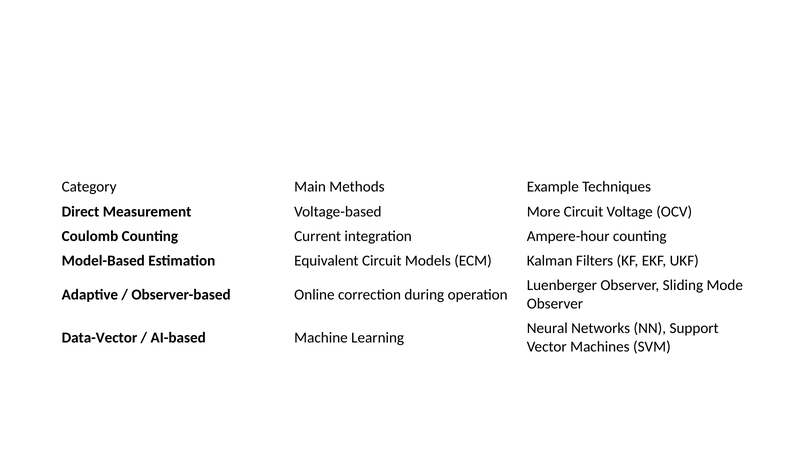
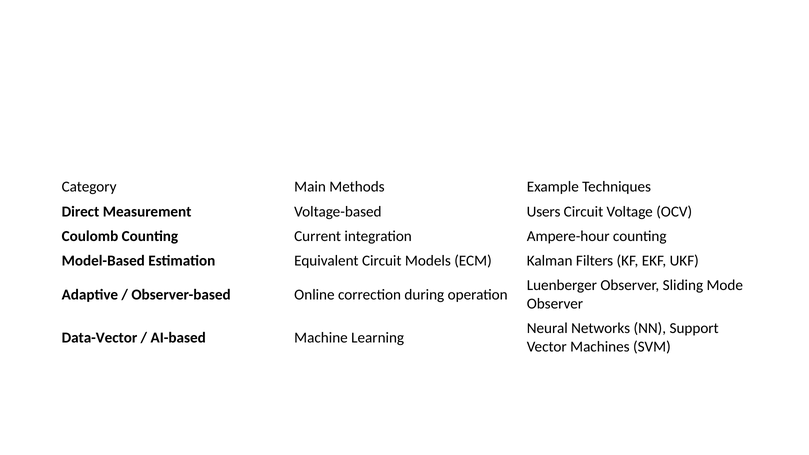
More: More -> Users (544, 212)
